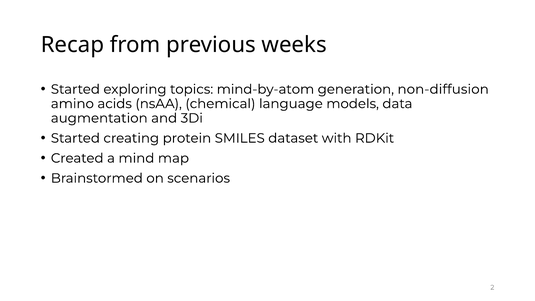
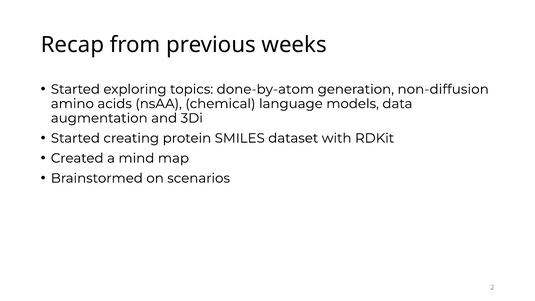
mind-by-atom: mind-by-atom -> done-by-atom (265, 89)
